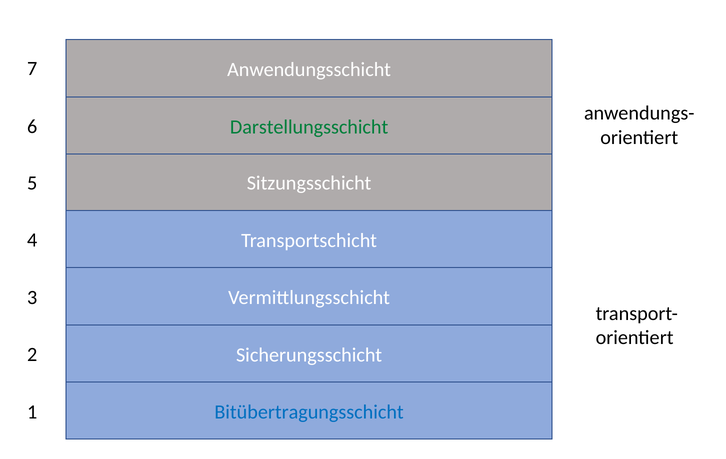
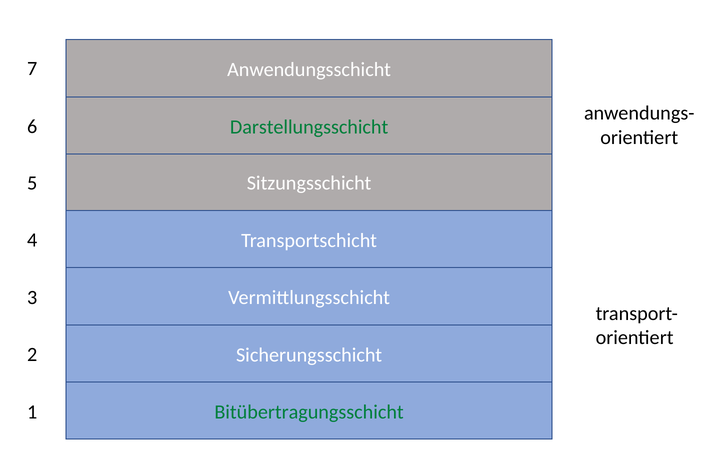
Bitübertragungsschicht colour: blue -> green (309, 412)
